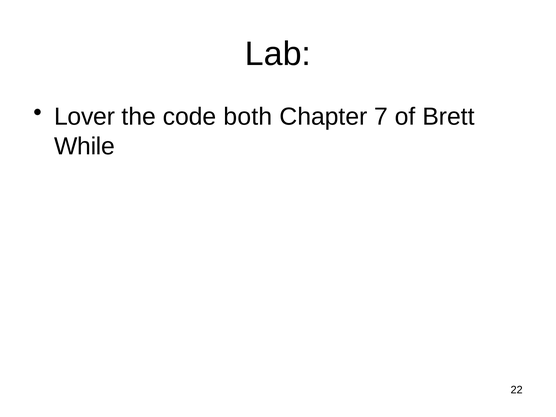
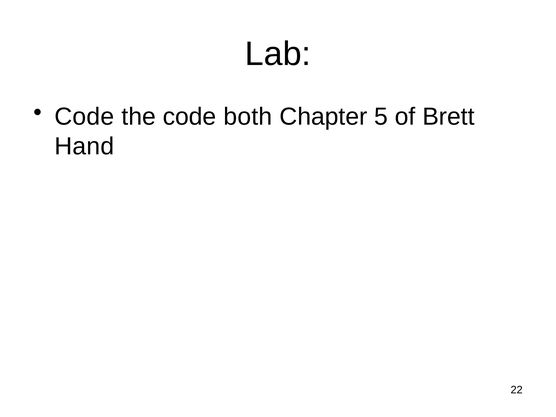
Lover: Lover -> Code (84, 117)
7: 7 -> 5 (381, 117)
While: While -> Hand (84, 146)
